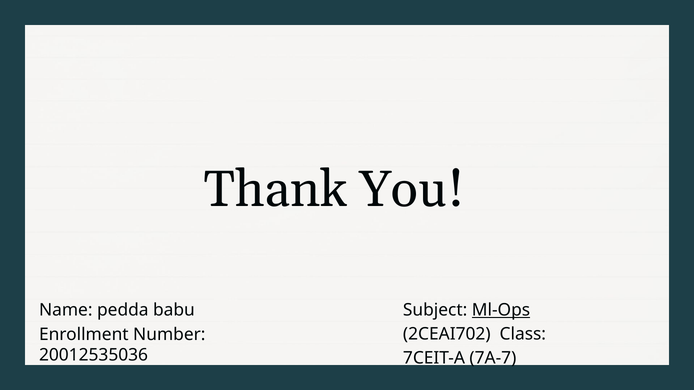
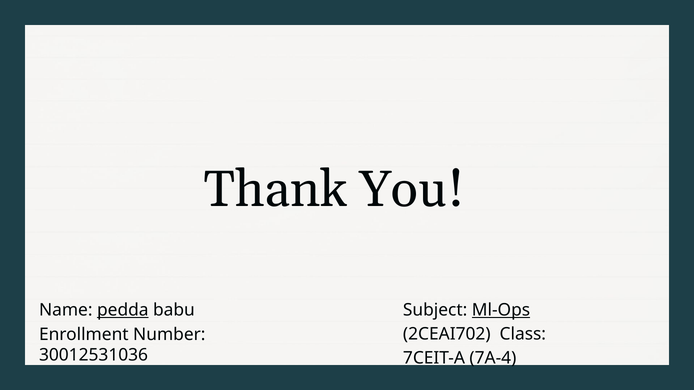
pedda underline: none -> present (123, 310)
20012535036: 20012535036 -> 30012531036 (94, 355)
7A-7: 7A-7 -> 7A-4 (493, 359)
